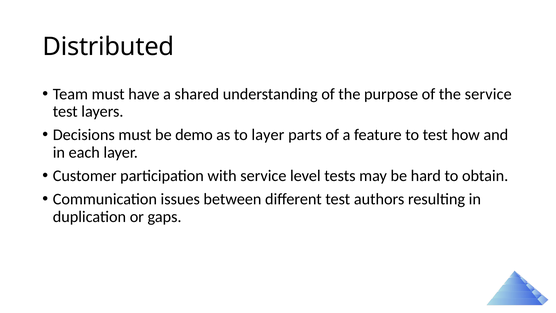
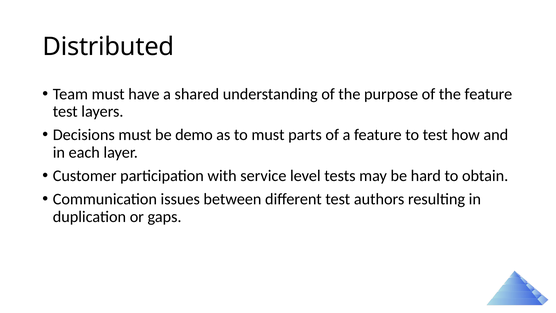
the service: service -> feature (488, 94)
to layer: layer -> must (268, 135)
